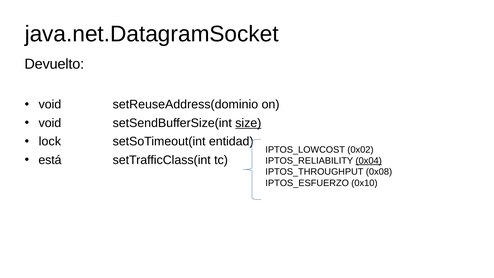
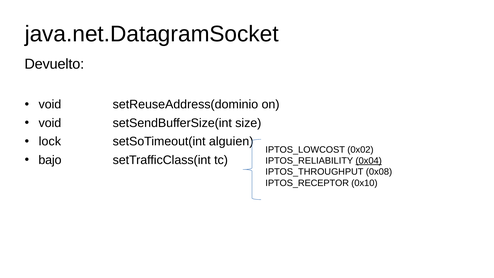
size underline: present -> none (248, 123)
entidad: entidad -> alguien (231, 141)
está: está -> bajo (50, 160)
IPTOS_ESFUERZO: IPTOS_ESFUERZO -> IPTOS_RECEPTOR (307, 183)
